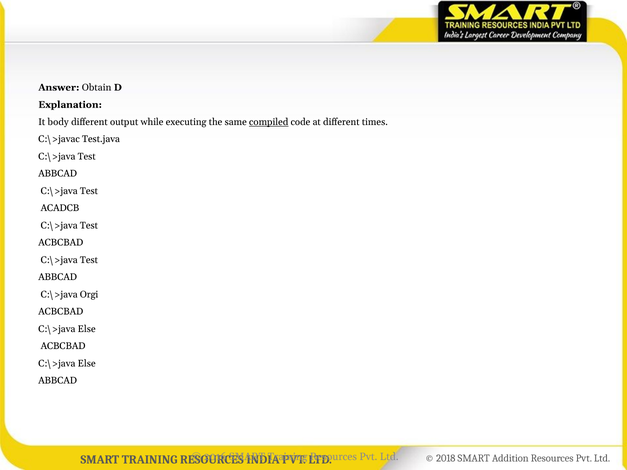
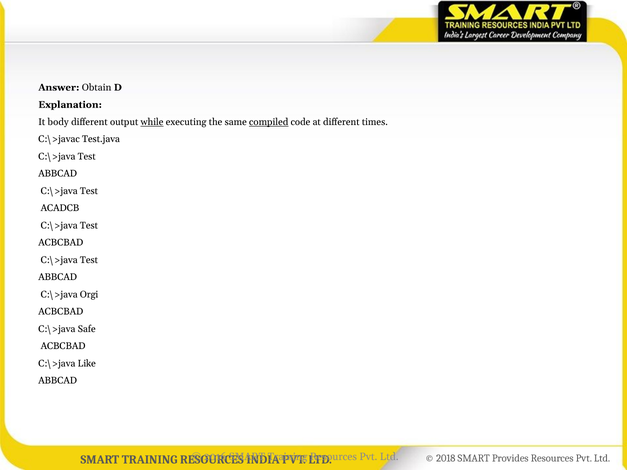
while underline: none -> present (152, 122)
Else: Else -> Safe (87, 329)
Else: Else -> Like (87, 364)
Addition: Addition -> Provides (510, 459)
